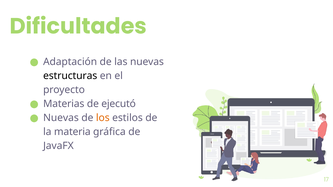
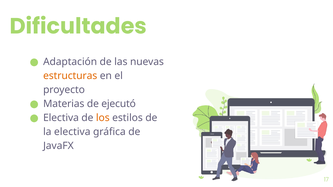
estructuras colour: black -> orange (70, 76)
Nuevas: Nuevas -> Electiva (61, 118)
la materia: materia -> electiva (72, 132)
